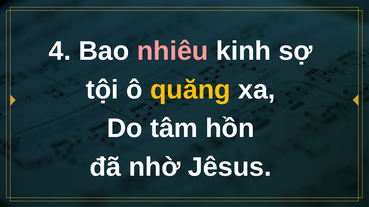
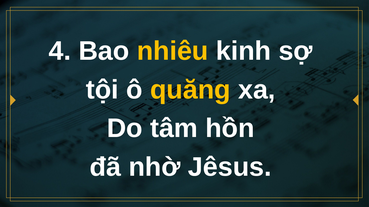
nhiêu colour: pink -> yellow (173, 51)
